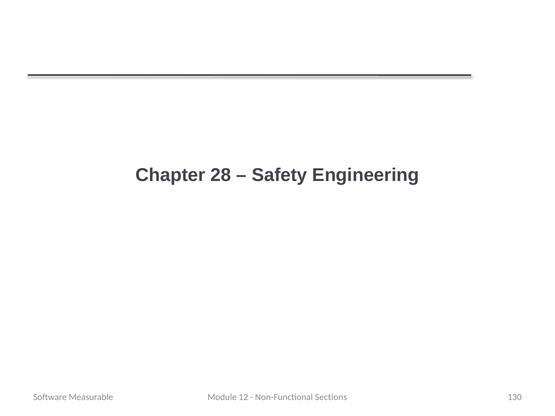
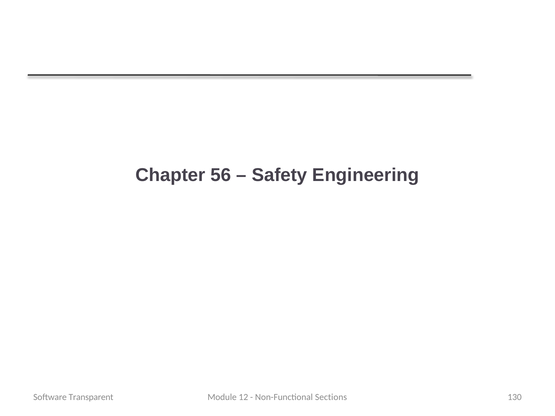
28: 28 -> 56 (221, 175)
Measurable: Measurable -> Transparent (91, 398)
